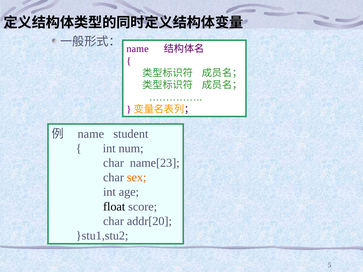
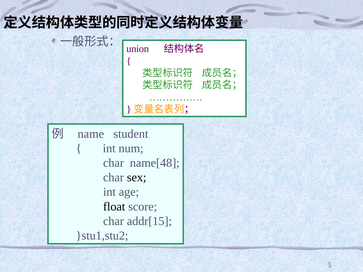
name: name -> union (138, 49)
name[23: name[23 -> name[48 (155, 163)
sex colour: orange -> black (137, 178)
addr[20: addr[20 -> addr[15 (149, 221)
